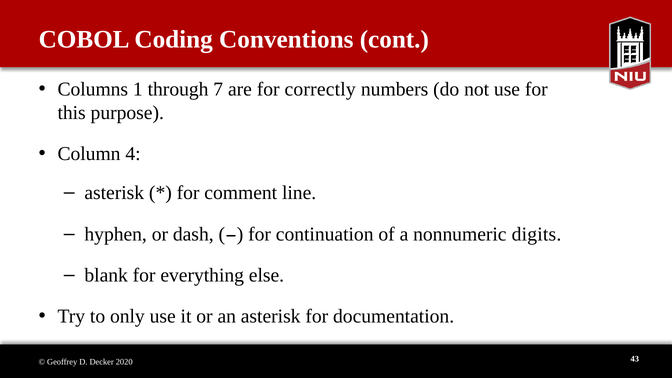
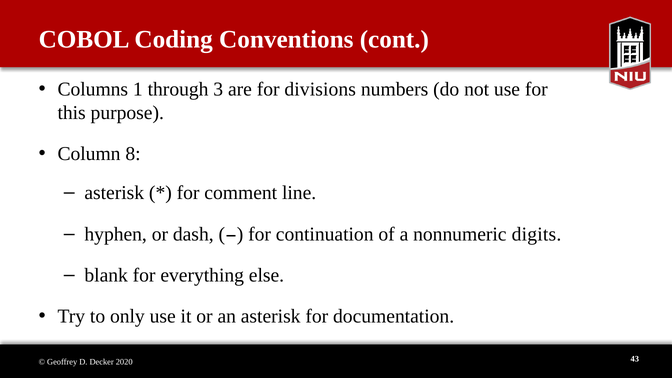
7: 7 -> 3 (218, 89)
correctly: correctly -> divisions (320, 89)
4: 4 -> 8 (133, 154)
